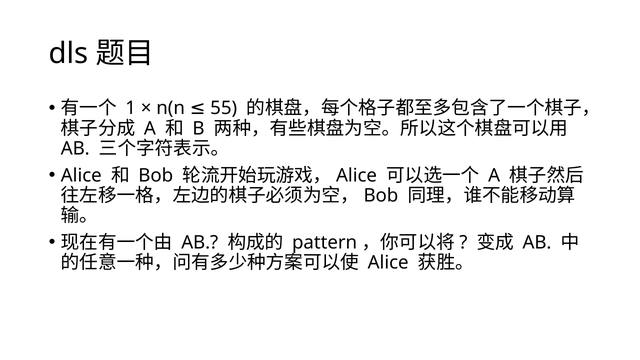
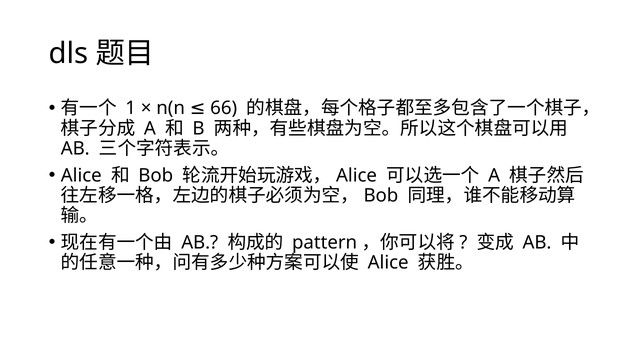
55: 55 -> 66 (224, 108)
